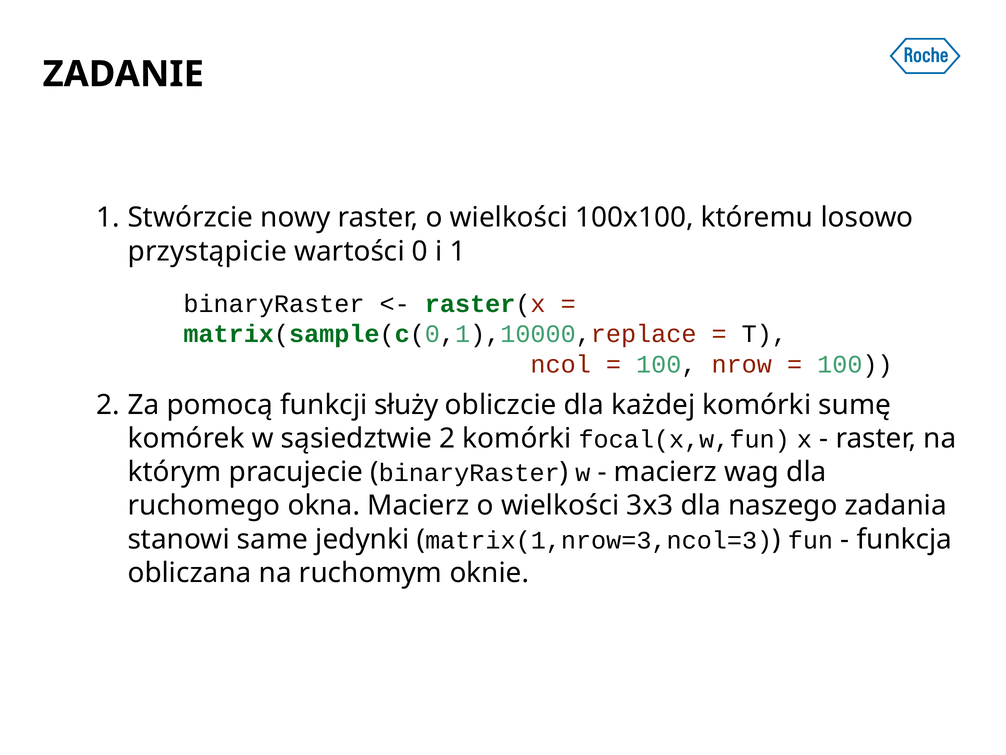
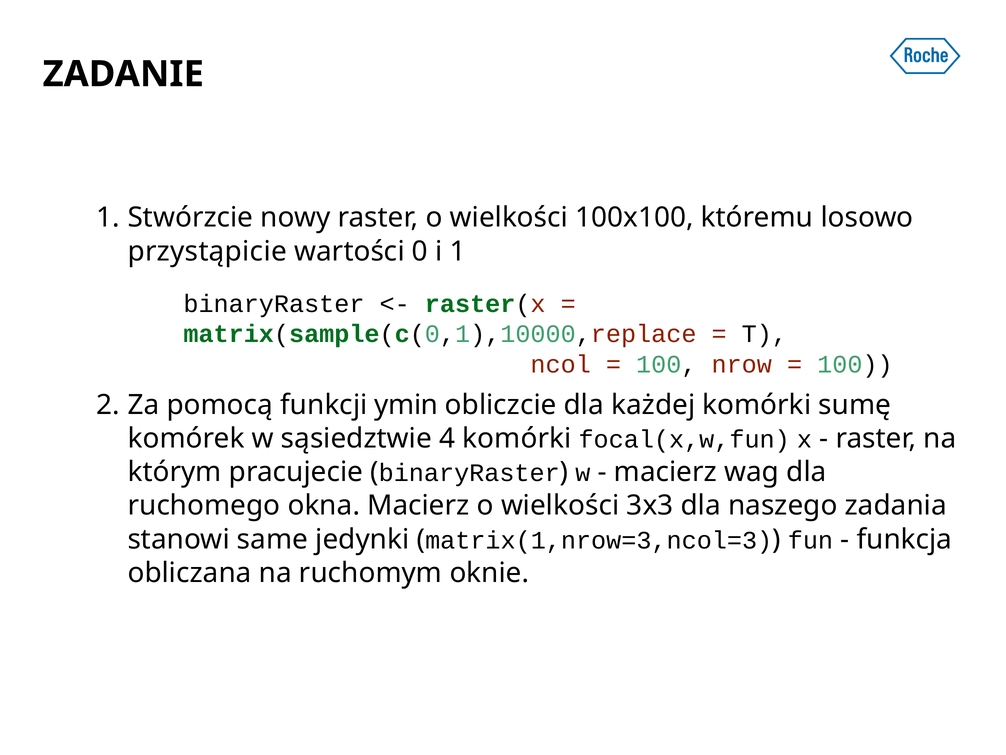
służy: służy -> ymin (406, 405)
sąsiedztwie 2: 2 -> 4 (447, 438)
